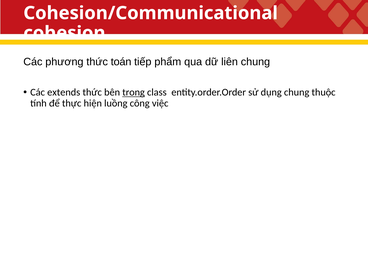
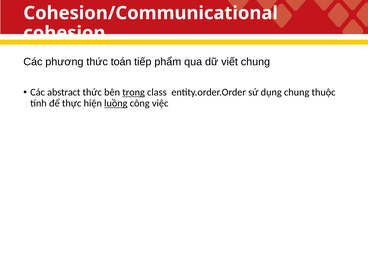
liên: liên -> viết (230, 62)
extends: extends -> abstract (64, 92)
luồng underline: none -> present (116, 103)
